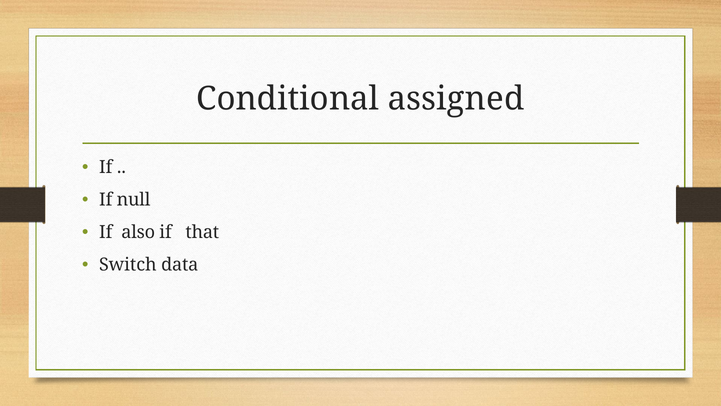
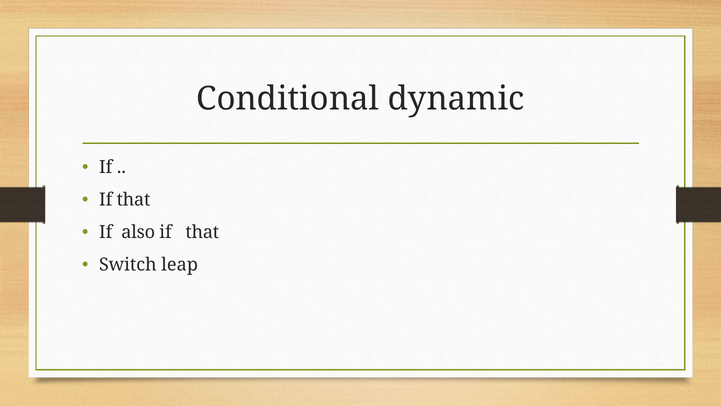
assigned: assigned -> dynamic (456, 98)
null: null -> that (134, 200)
data: data -> leap (180, 265)
